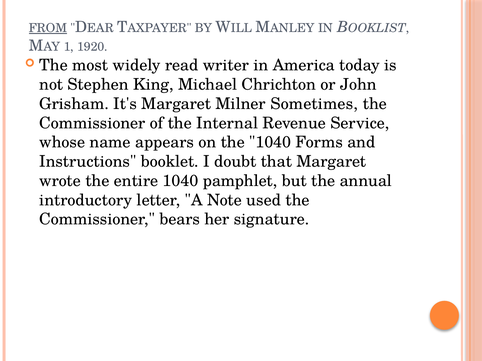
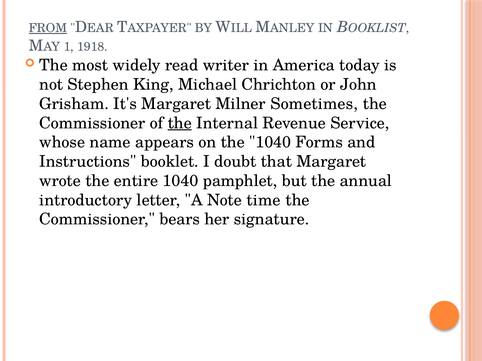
1920: 1920 -> 1918 (92, 47)
the underline: none -> present (180, 123)
used: used -> time (264, 200)
